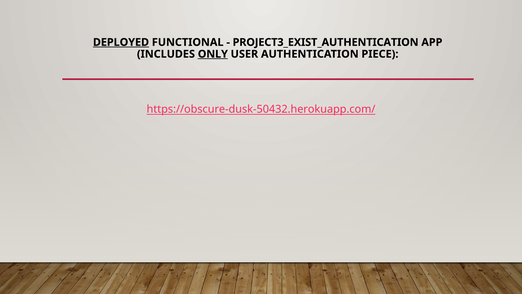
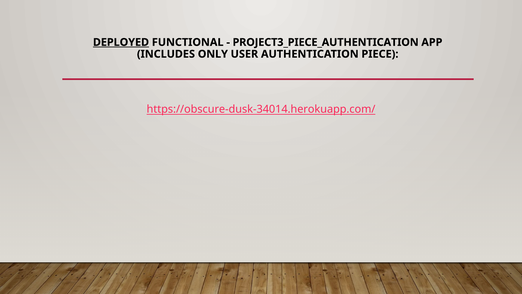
PROJECT3_EXIST_AUTHENTICATION: PROJECT3_EXIST_AUTHENTICATION -> PROJECT3_PIECE_AUTHENTICATION (326, 42)
ONLY underline: present -> none (213, 54)
https://obscure-dusk-50432.herokuapp.com/: https://obscure-dusk-50432.herokuapp.com/ -> https://obscure-dusk-34014.herokuapp.com/ (261, 109)
